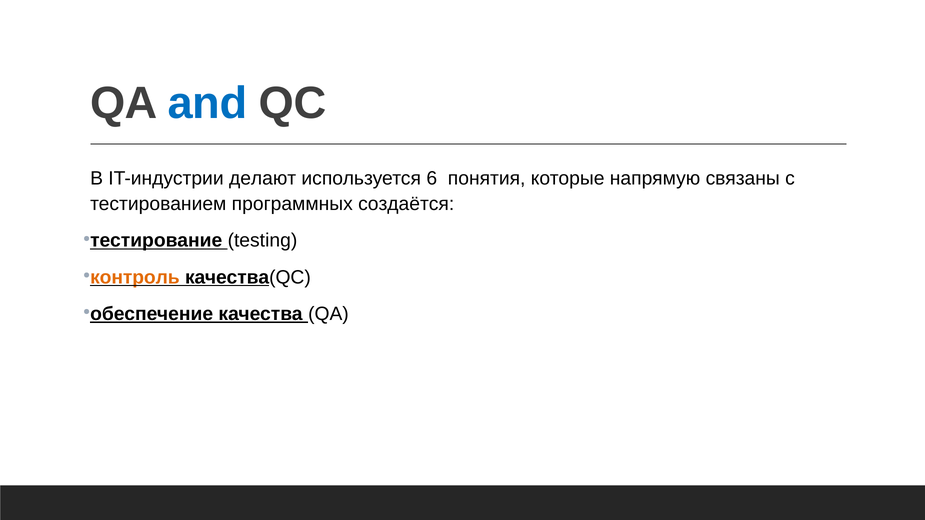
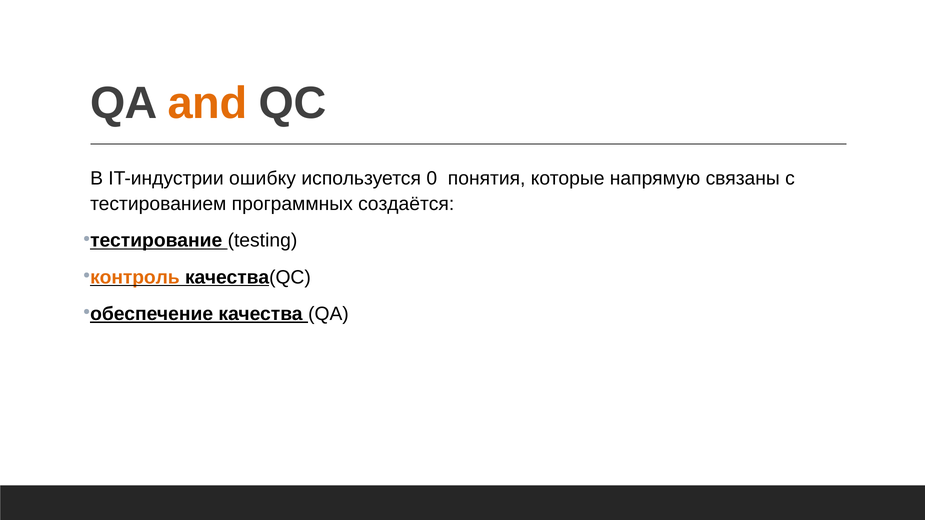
and colour: blue -> orange (207, 104)
делают: делают -> ошибку (262, 179)
6: 6 -> 0 (432, 179)
